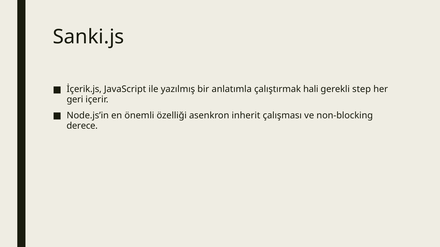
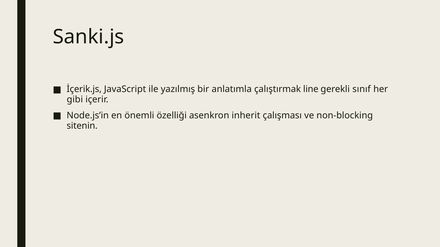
hali: hali -> line (311, 89)
step: step -> sınıf (362, 89)
geri: geri -> gibi (75, 100)
derece: derece -> sitenin (82, 126)
